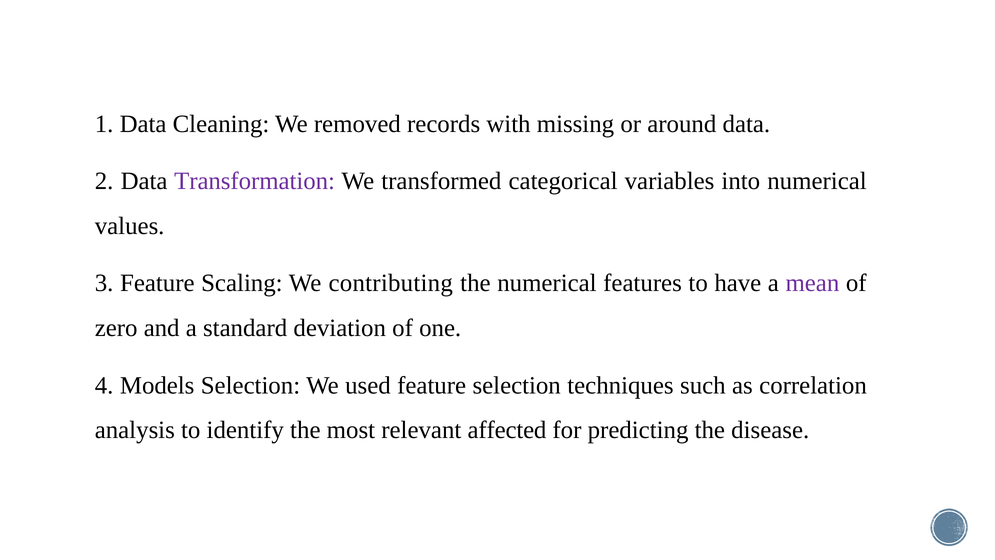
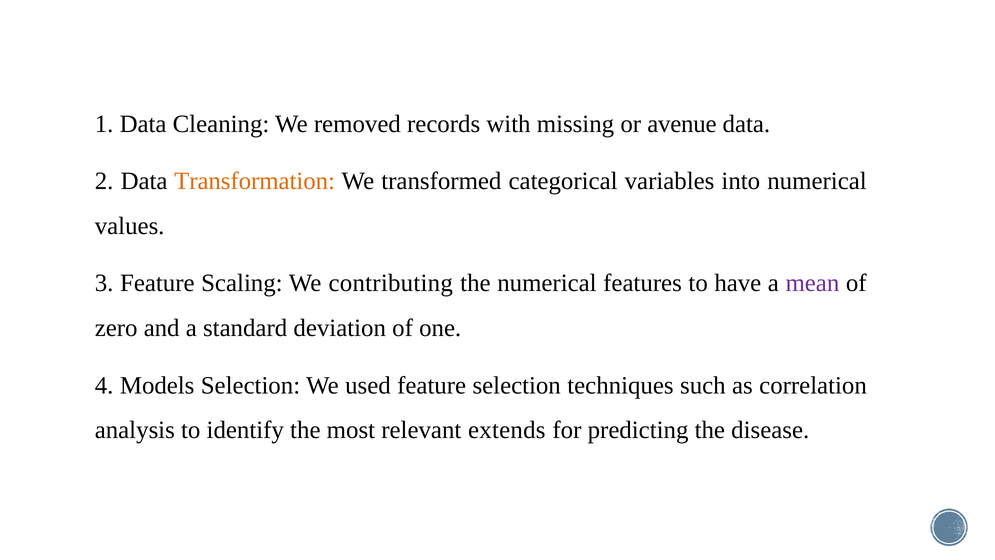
around: around -> avenue (682, 124)
Transformation colour: purple -> orange (255, 181)
affected: affected -> extends (507, 430)
